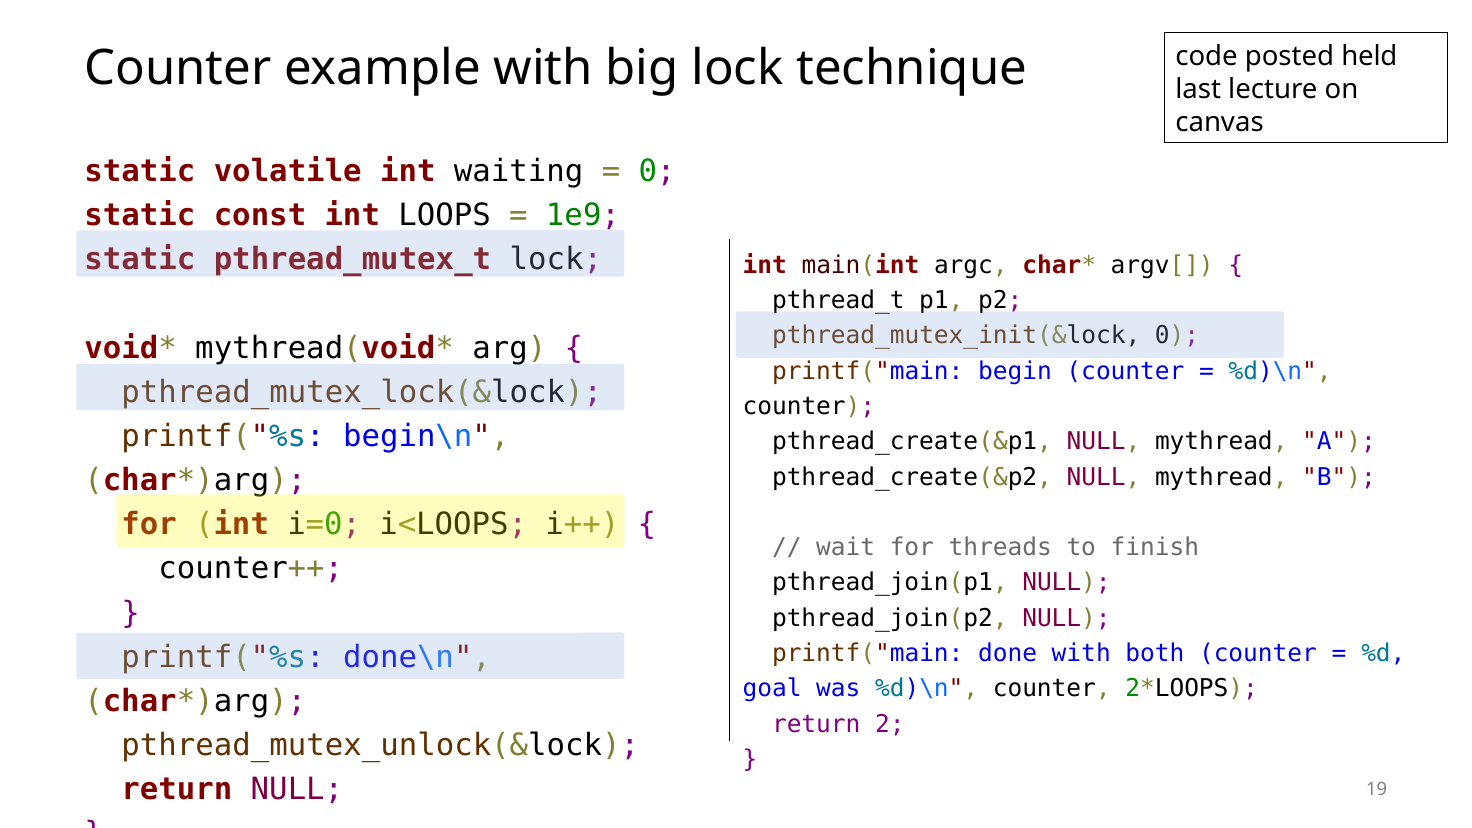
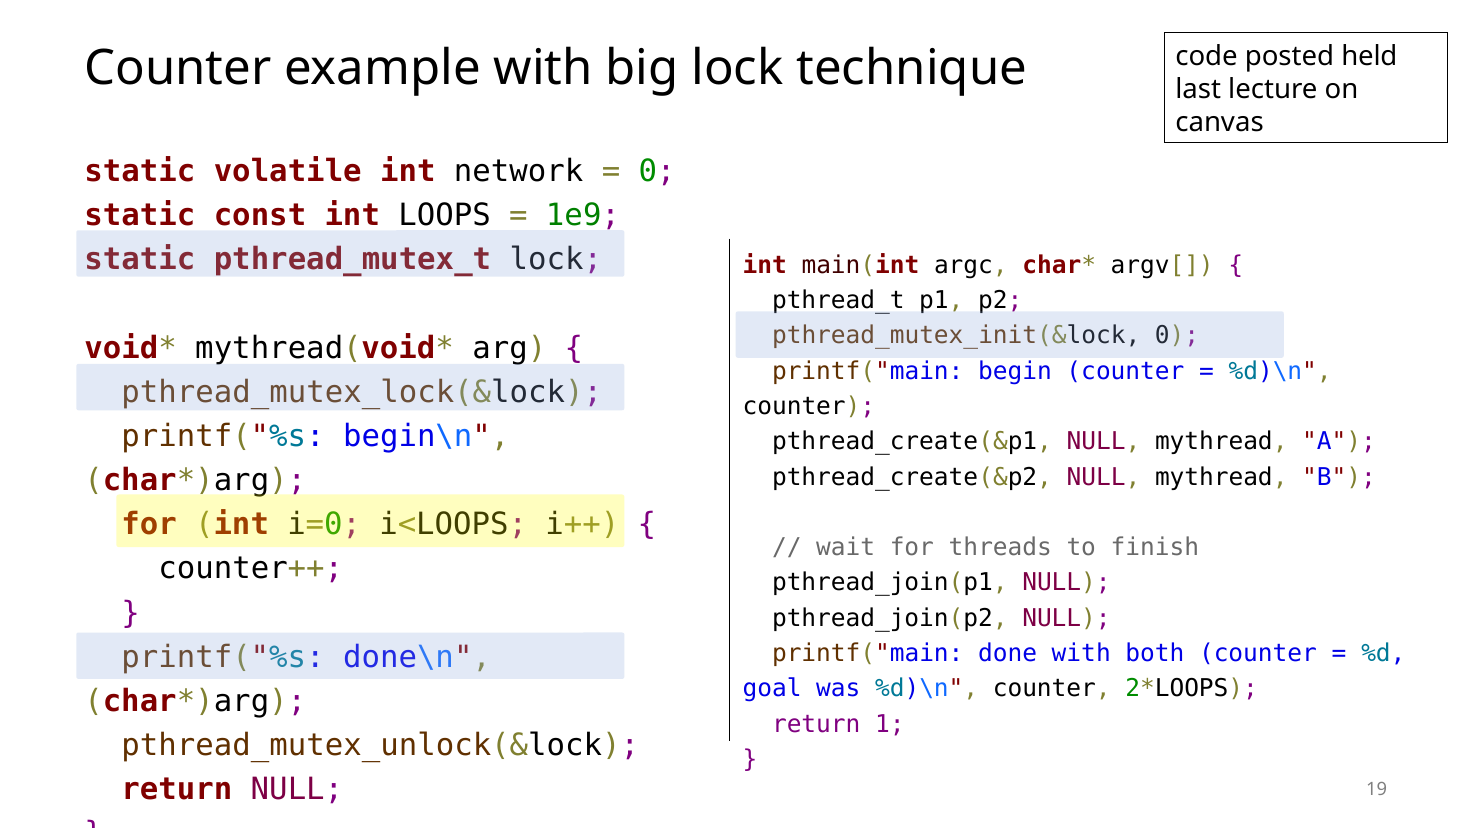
waiting: waiting -> network (519, 171)
2: 2 -> 1 (890, 724)
